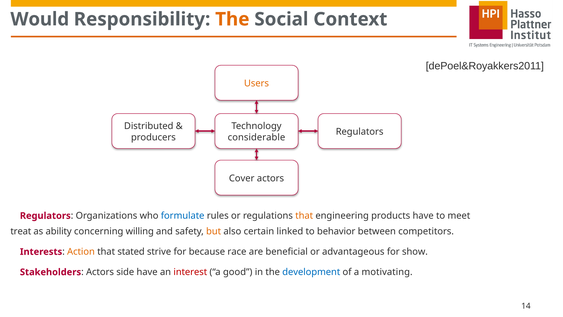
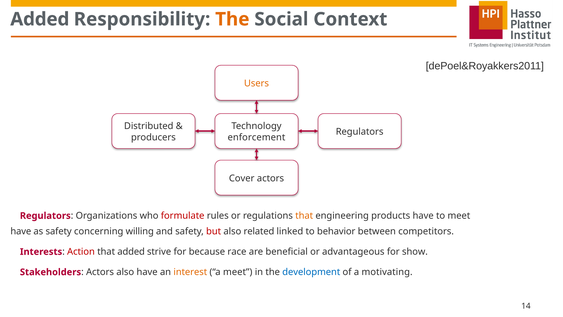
Would: Would -> Added (40, 19)
considerable: considerable -> enforcement (256, 137)
formulate colour: blue -> red (183, 216)
treat: treat -> have (21, 231)
as ability: ability -> safety (59, 231)
but colour: orange -> red (214, 231)
certain: certain -> related (259, 231)
Action colour: orange -> red (81, 252)
that stated: stated -> added (131, 252)
Actors side: side -> also (125, 272)
interest colour: red -> orange (190, 272)
a good: good -> meet (238, 272)
